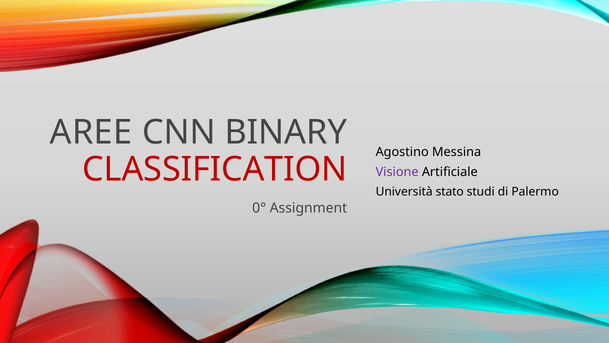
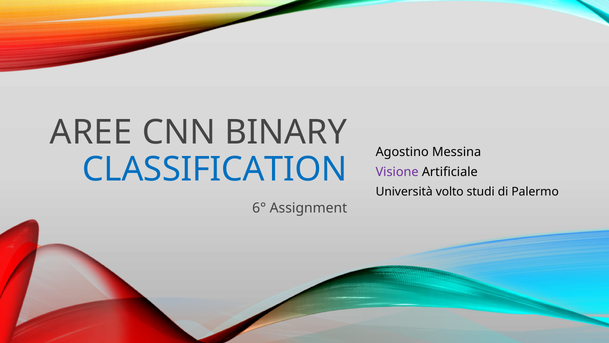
CLASSIFICATION colour: red -> blue (215, 169)
stato: stato -> volto (450, 191)
0°: 0° -> 6° (259, 208)
